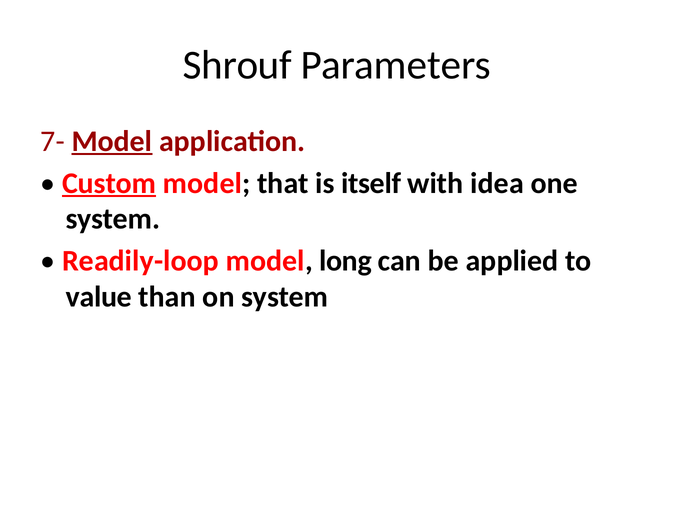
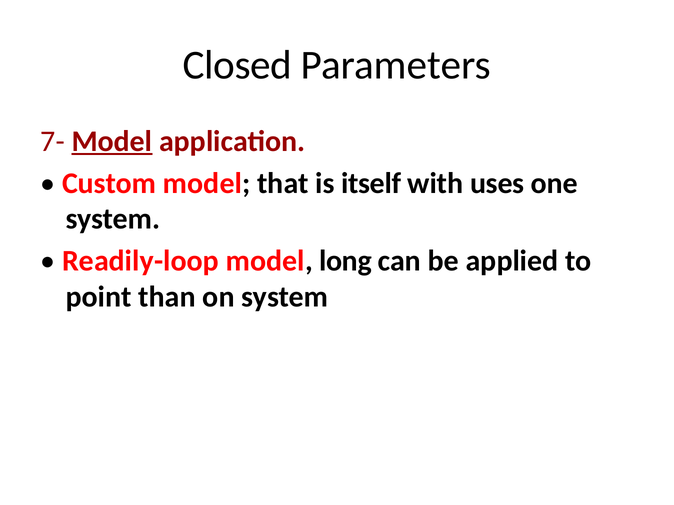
Shrouf: Shrouf -> Closed (237, 65)
Custom underline: present -> none (109, 183)
idea: idea -> uses (497, 183)
value: value -> point (99, 297)
